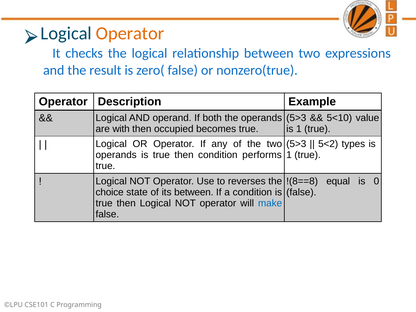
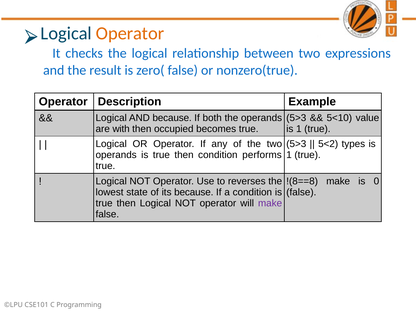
AND operand: operand -> because (172, 118)
!(8==8 equal: equal -> make (338, 181)
choice: choice -> lowest (110, 192)
its between: between -> because (194, 192)
make colour: blue -> purple (270, 203)
